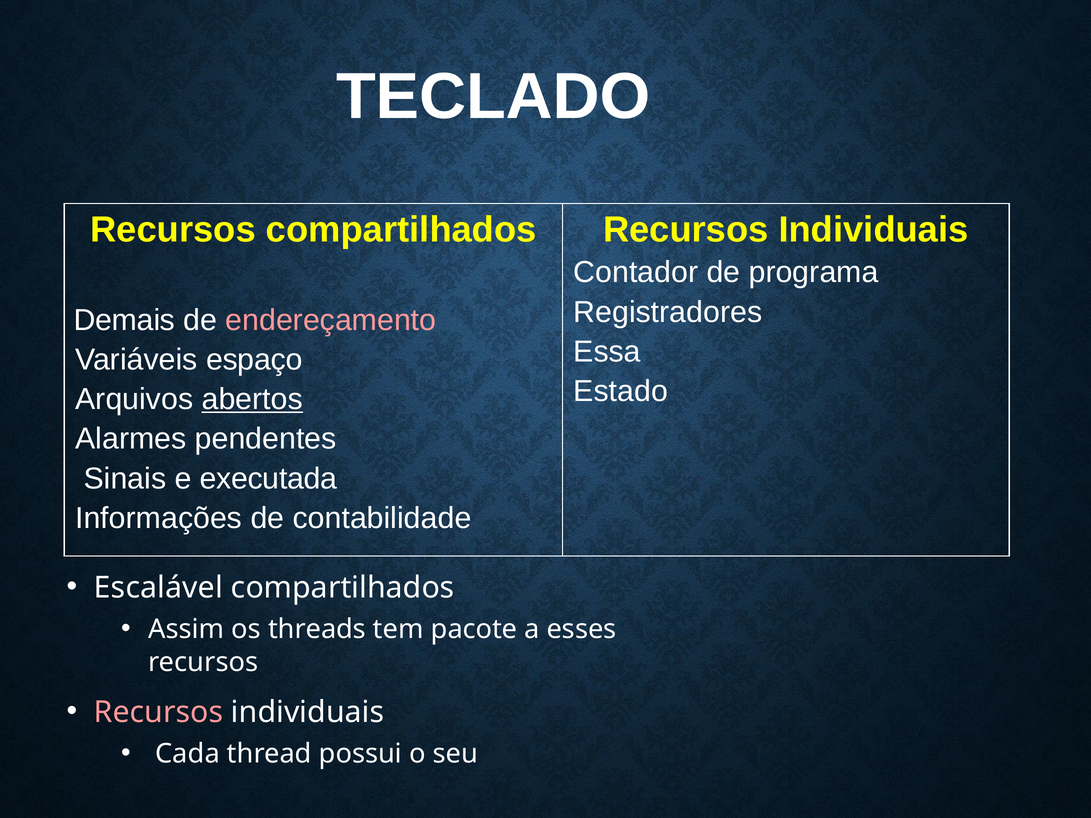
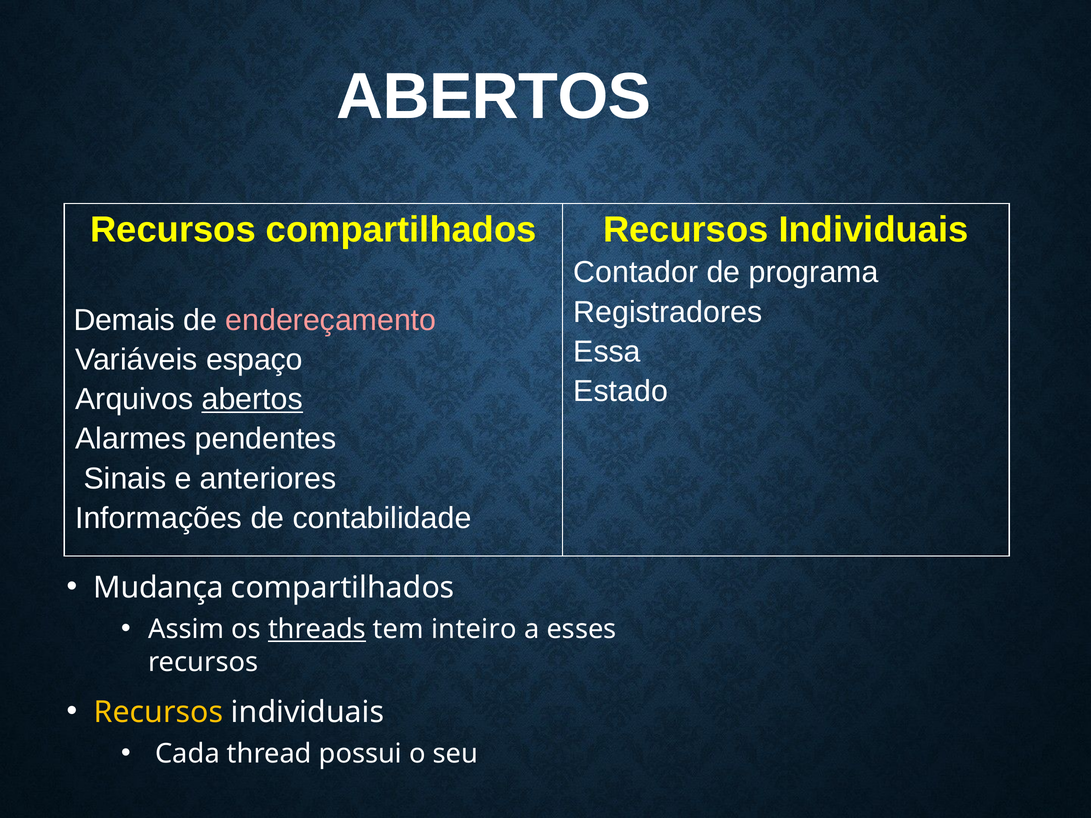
TECLADO: TECLADO -> ABERTOS (494, 97)
executada: executada -> anteriores (268, 479)
Escalável: Escalável -> Mudança (159, 588)
threads underline: none -> present (317, 630)
pacote: pacote -> inteiro (474, 630)
Recursos colour: pink -> yellow (159, 712)
